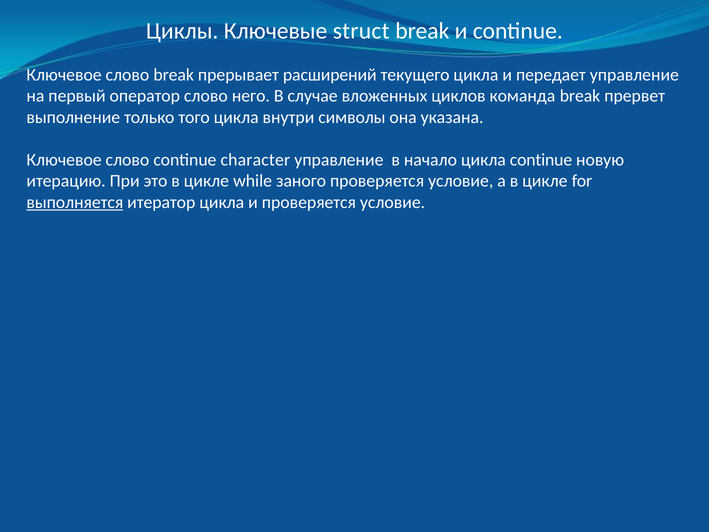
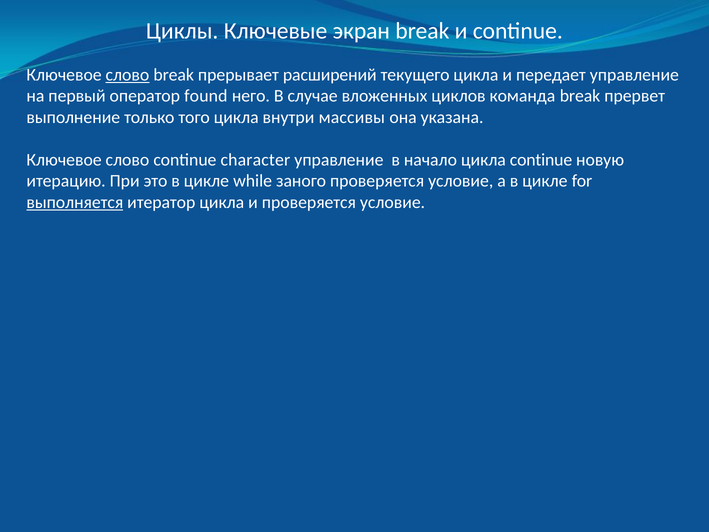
struct: struct -> экран (361, 31)
слово underline: none -> present (127, 75)
оператор слово: слово -> found (206, 96)
символы: символы -> массивы (352, 117)
